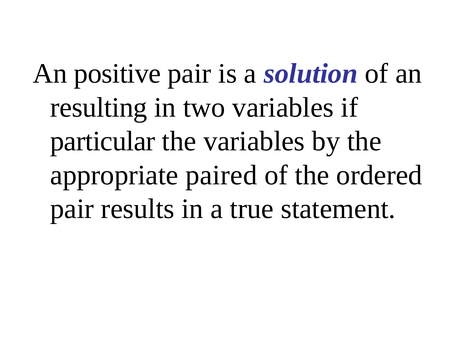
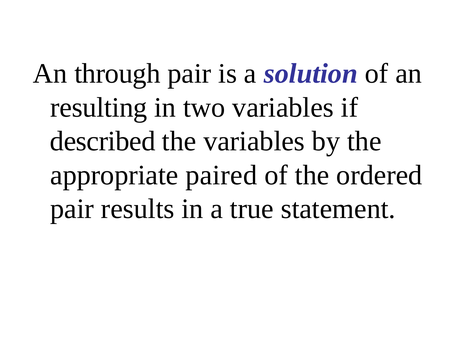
positive: positive -> through (117, 74)
particular: particular -> described (103, 141)
